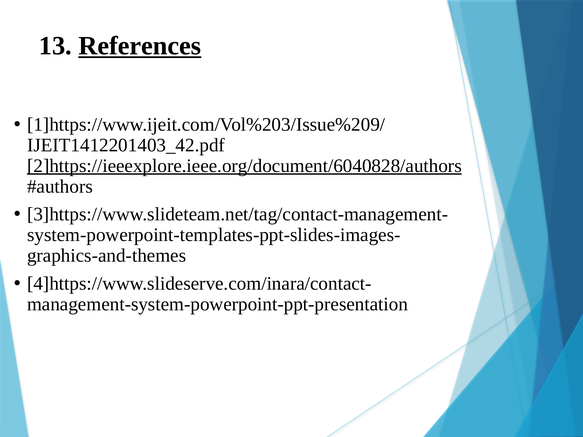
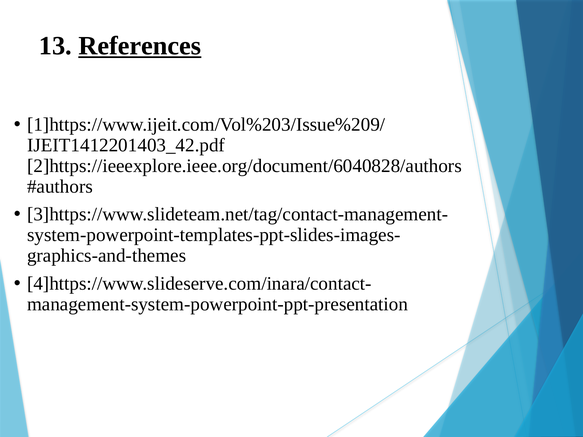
2]https://ieeexplore.ieee.org/document/6040828/authors underline: present -> none (244, 166)
